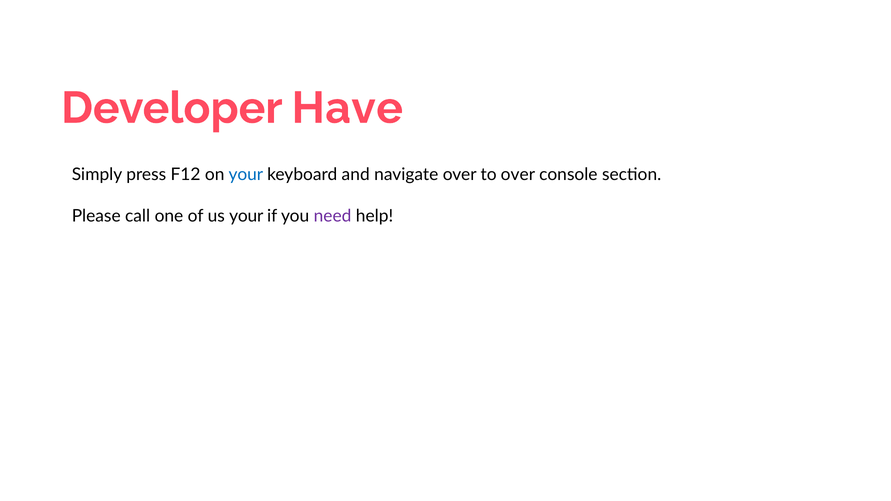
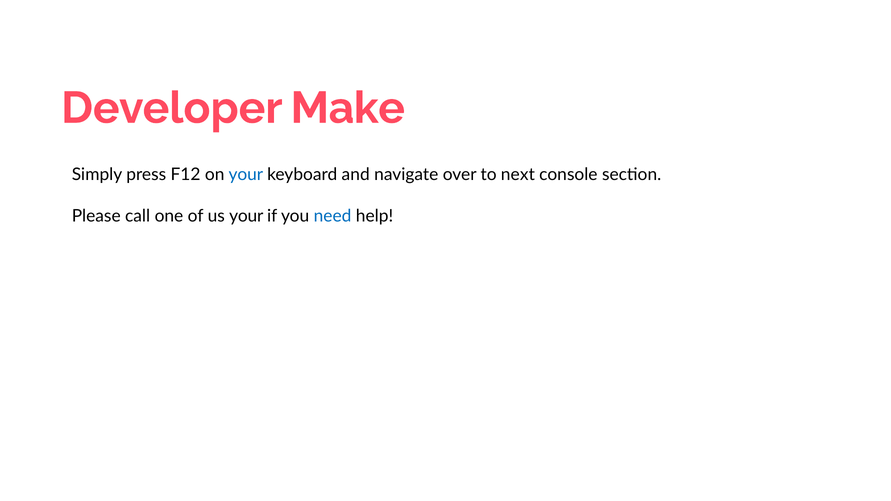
Have: Have -> Make (348, 108)
to over: over -> next (518, 174)
need colour: purple -> blue (333, 216)
